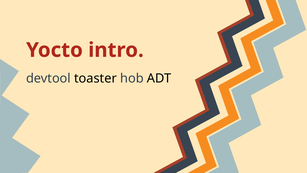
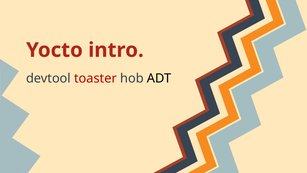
toaster colour: black -> red (95, 78)
